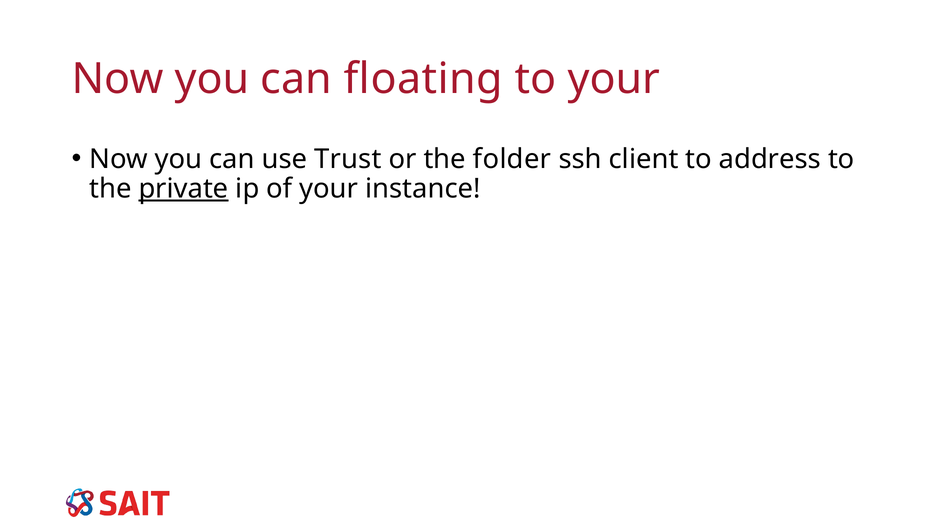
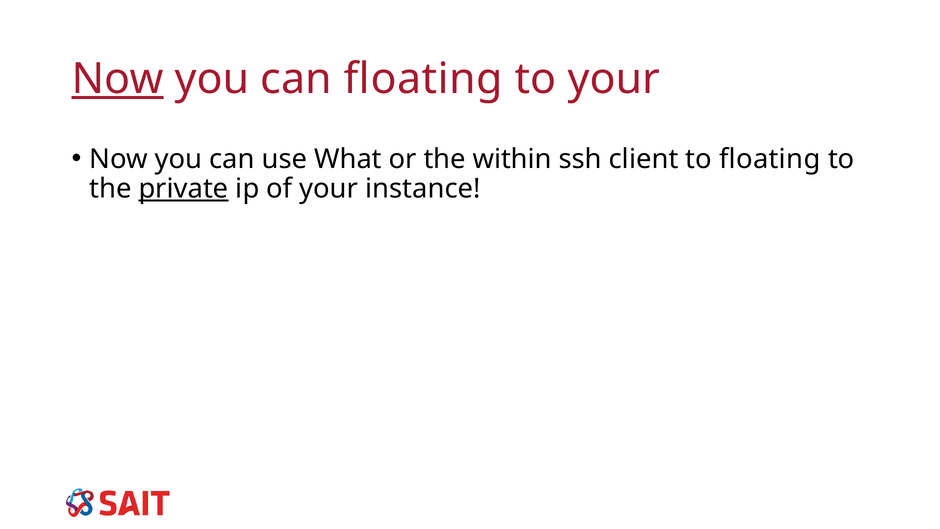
Now underline: none -> present (118, 79)
Trust: Trust -> What (348, 159)
folder: folder -> within (512, 159)
to address: address -> floating (770, 159)
